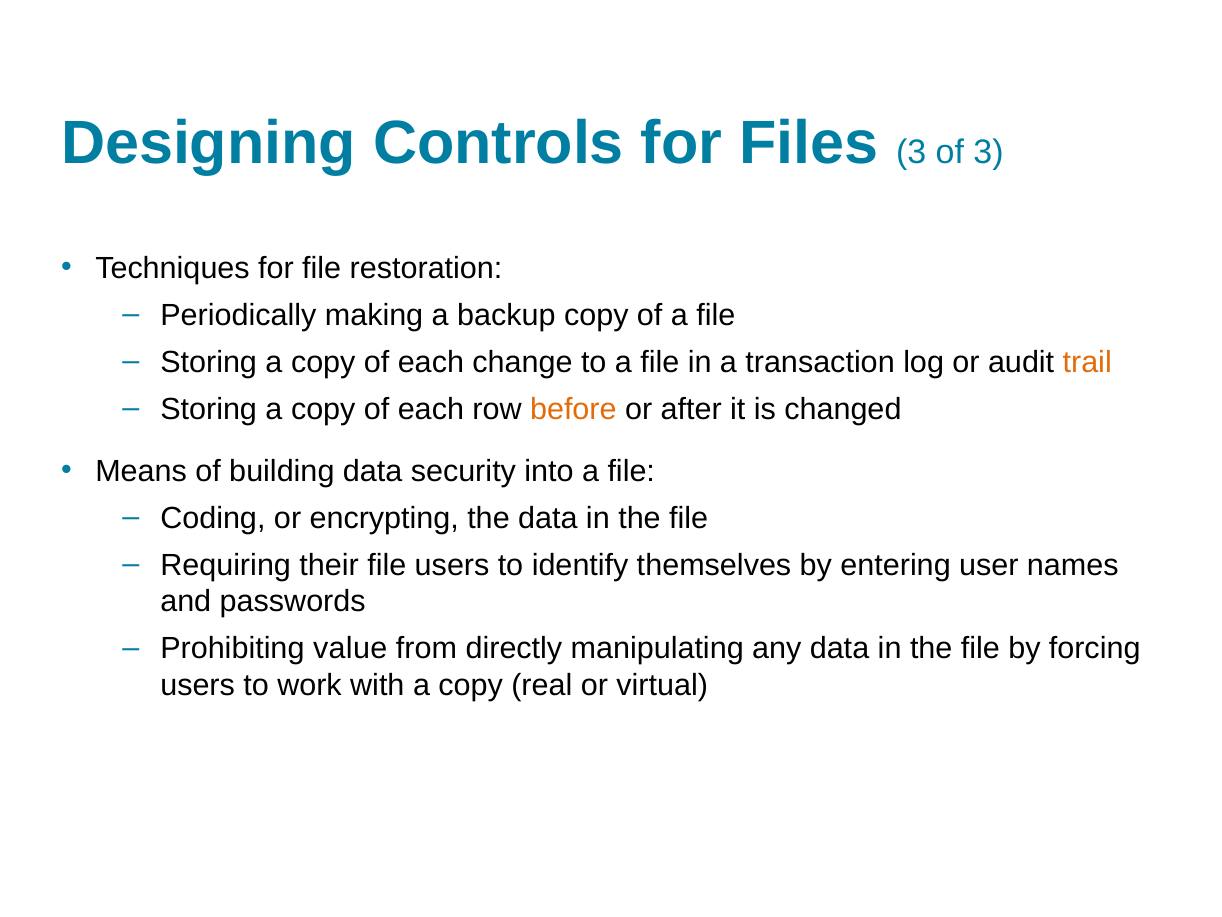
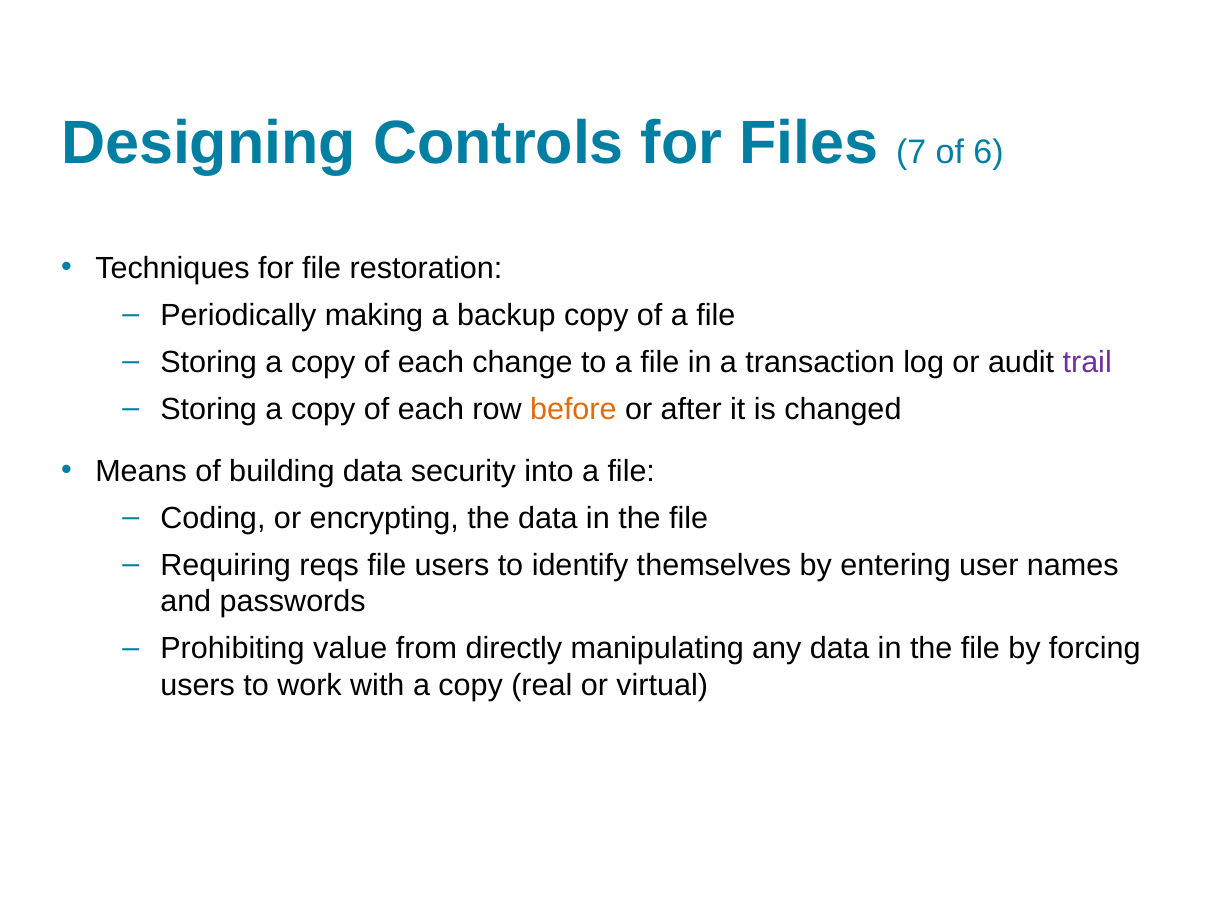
Files 3: 3 -> 7 (911, 152)
of 3: 3 -> 6 (989, 152)
trail colour: orange -> purple (1087, 362)
their: their -> reqs (329, 565)
